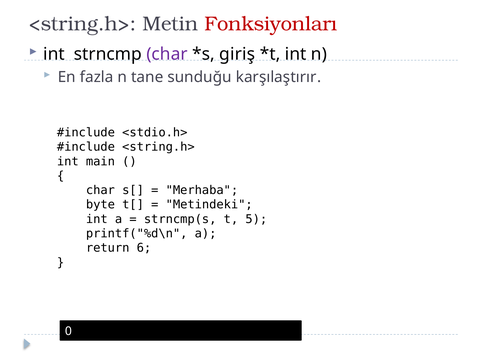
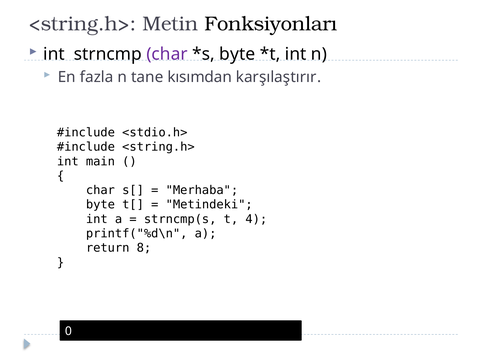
Fonksiyonları colour: red -> black (271, 24)
giriş: giriş -> byte (237, 54)
sunduğu: sunduğu -> kısımdan (200, 77)
5: 5 -> 4 (256, 219)
6: 6 -> 8 (144, 248)
